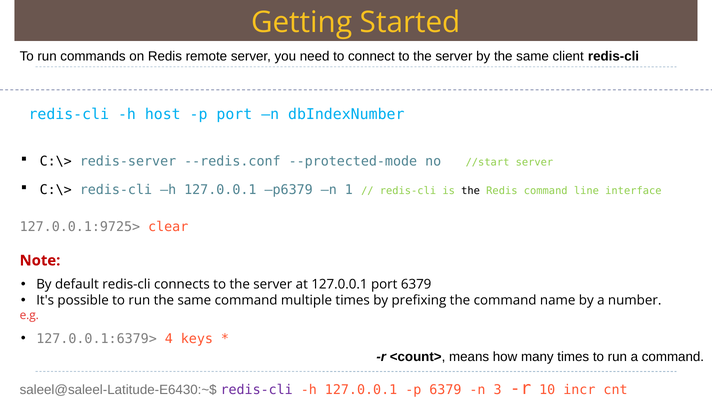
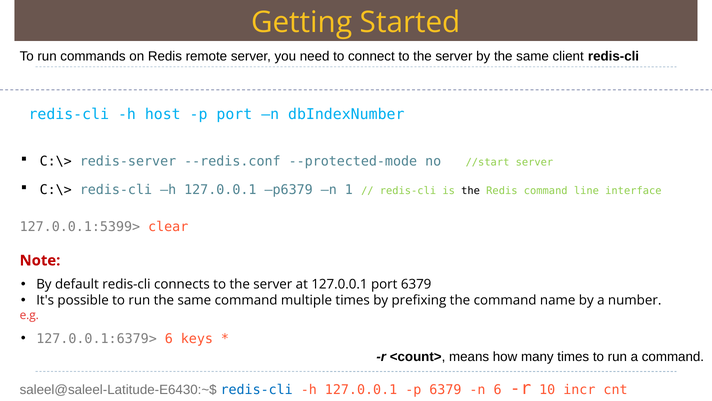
127.0.0.1:9725>: 127.0.0.1:9725> -> 127.0.0.1:5399> (80, 226)
127.0.0.1:6379> 4: 4 -> 6 (169, 338)
redis-cli colour: purple -> blue (257, 390)
n 3: 3 -> 6 (498, 390)
